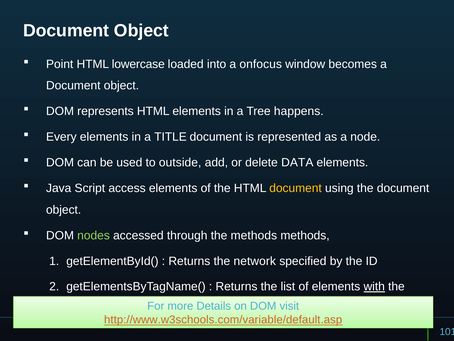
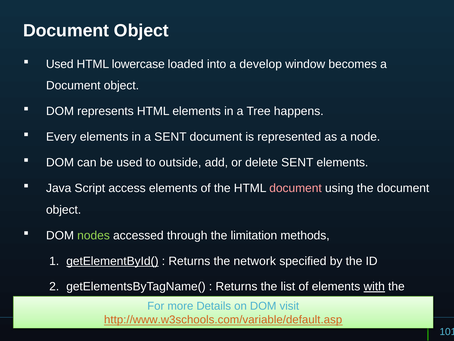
Point: Point -> Used (60, 64)
onfocus: onfocus -> develop (261, 64)
a TITLE: TITLE -> SENT (170, 137)
delete DATA: DATA -> SENT (297, 162)
document colour: yellow -> pink (296, 188)
the methods: methods -> limitation (254, 235)
getElementById( underline: none -> present (112, 261)
